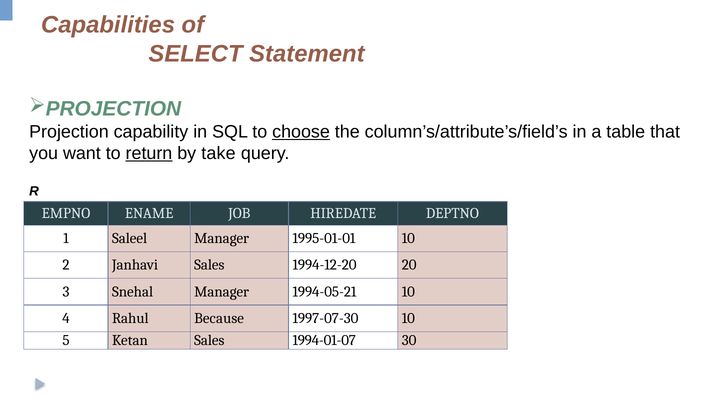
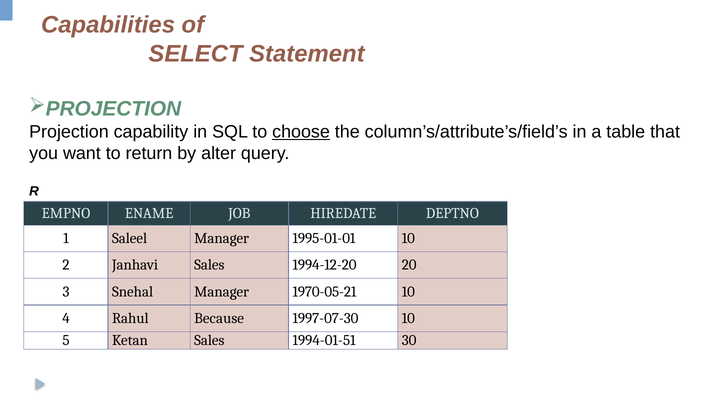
return underline: present -> none (149, 153)
take: take -> alter (219, 153)
1994-05-21: 1994-05-21 -> 1970-05-21 (324, 291)
1994-01-07: 1994-01-07 -> 1994-01-51 (324, 340)
